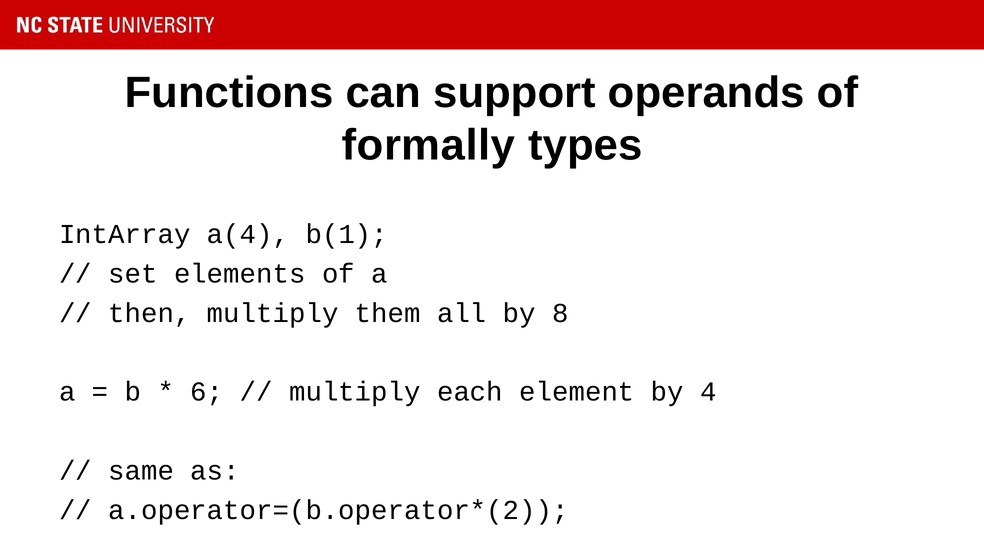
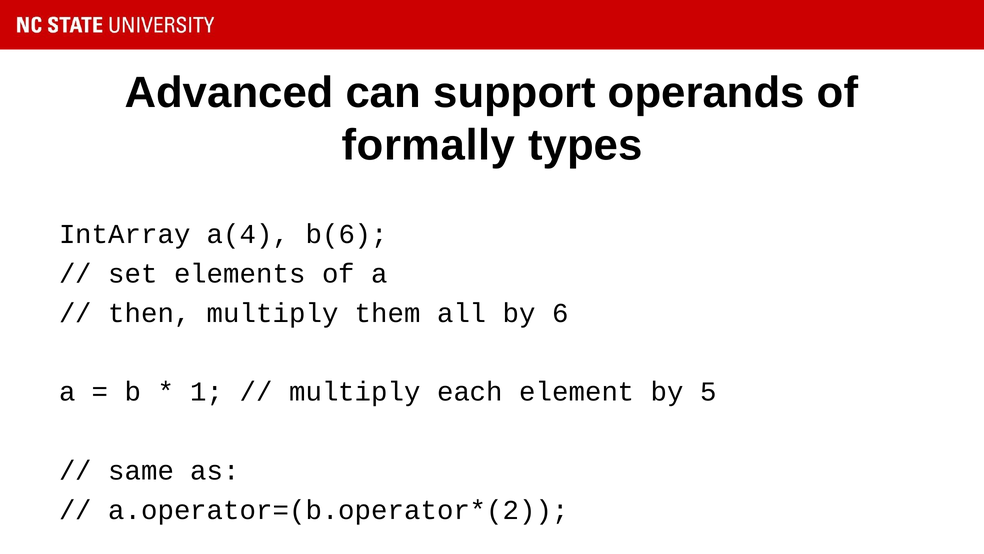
Functions: Functions -> Advanced (229, 93)
b(1: b(1 -> b(6 (347, 234)
8: 8 -> 6 (560, 313)
6: 6 -> 1 (207, 392)
4: 4 -> 5 (708, 392)
